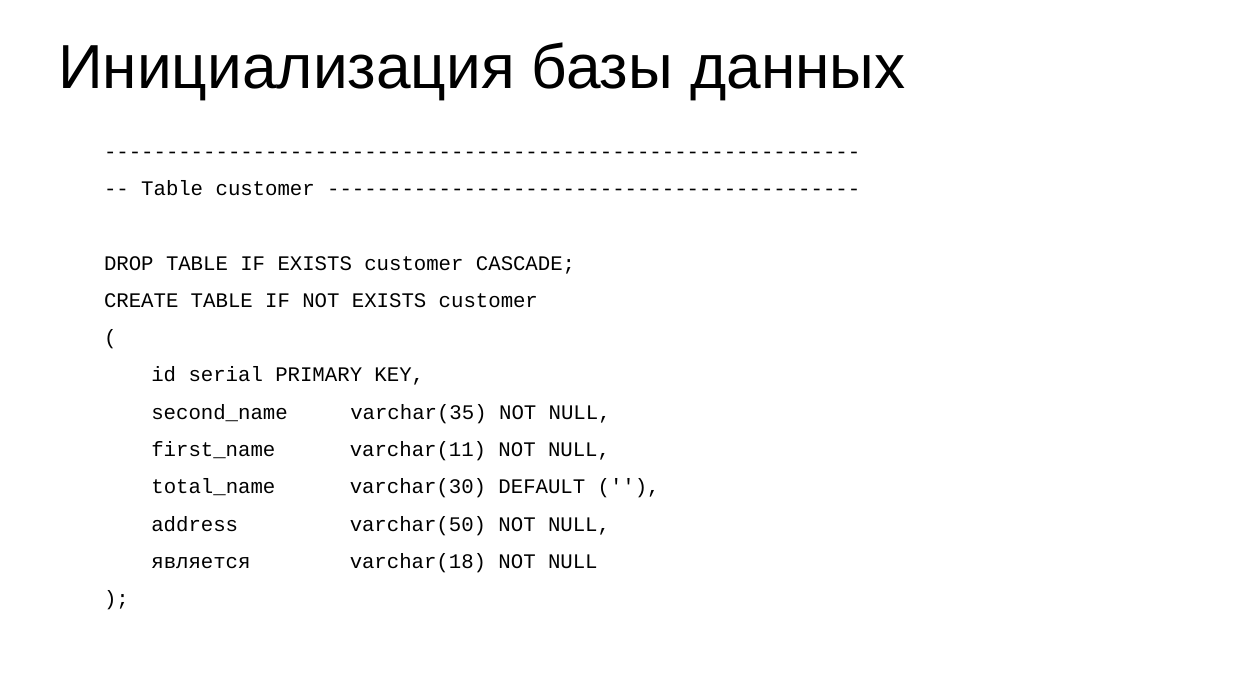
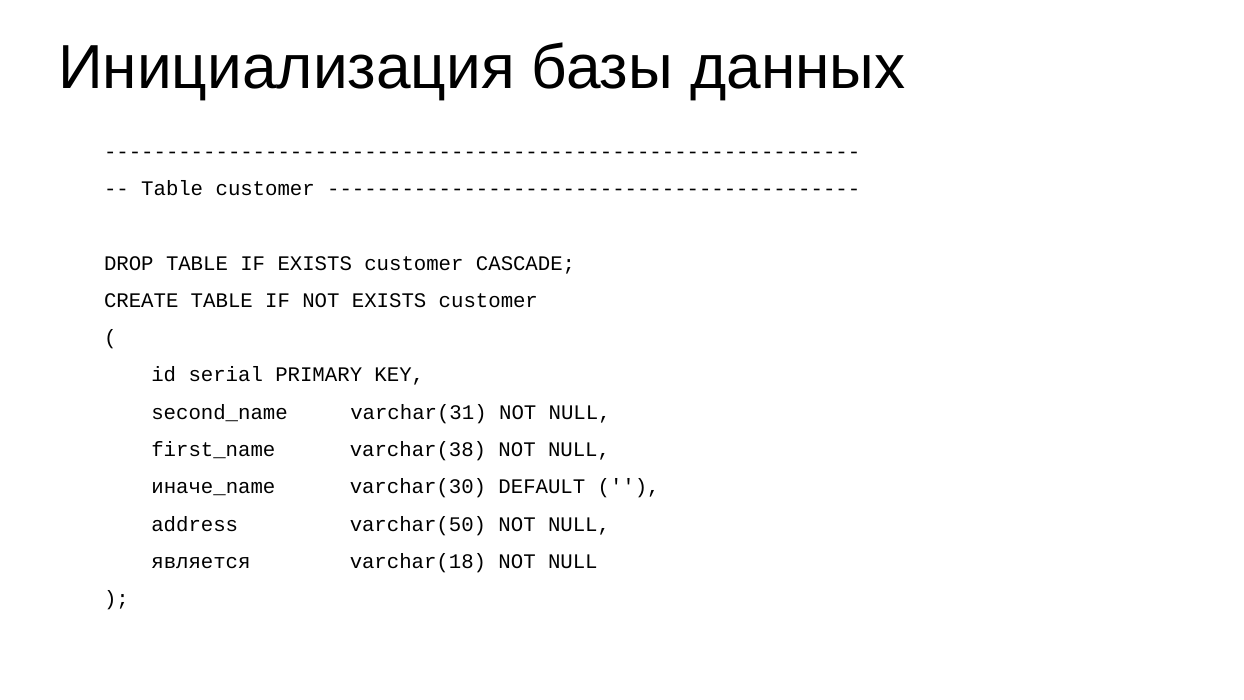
varchar(35: varchar(35 -> varchar(31 (418, 412)
varchar(11: varchar(11 -> varchar(38 (418, 449)
total_name: total_name -> иначе_name (213, 487)
